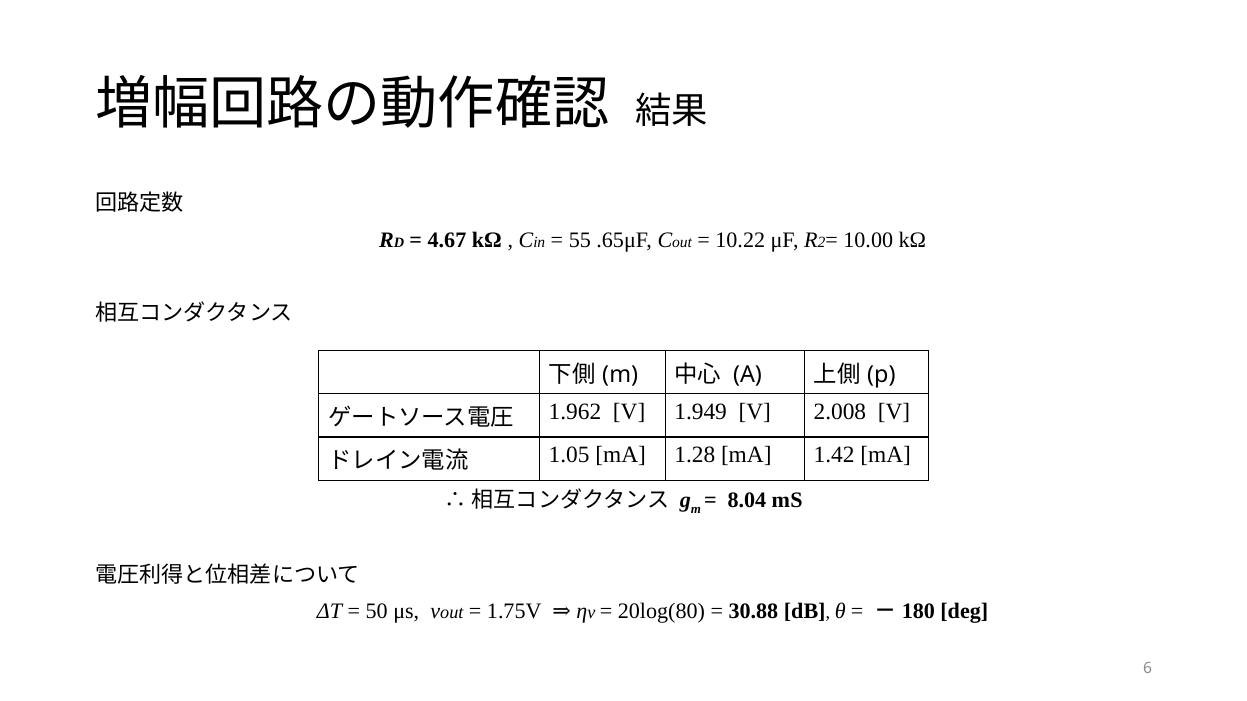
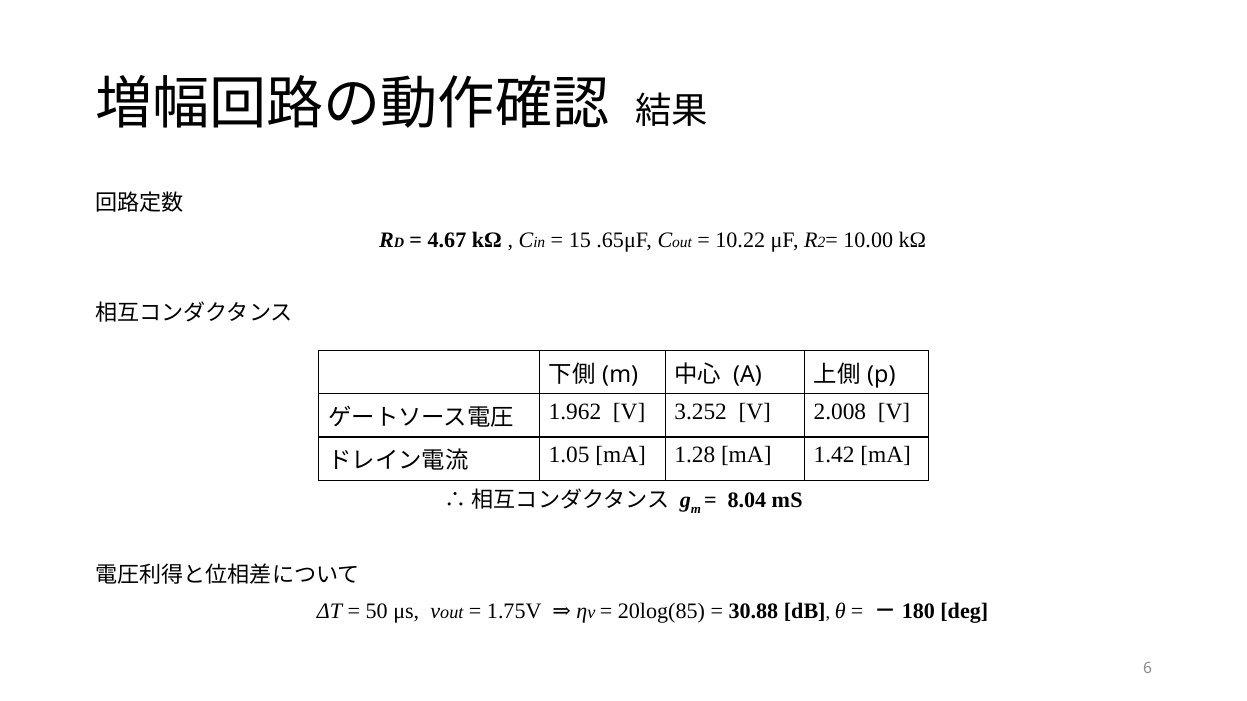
55: 55 -> 15 (580, 240)
1.949: 1.949 -> 3.252 (701, 412)
20log(80: 20log(80 -> 20log(85 (661, 612)
